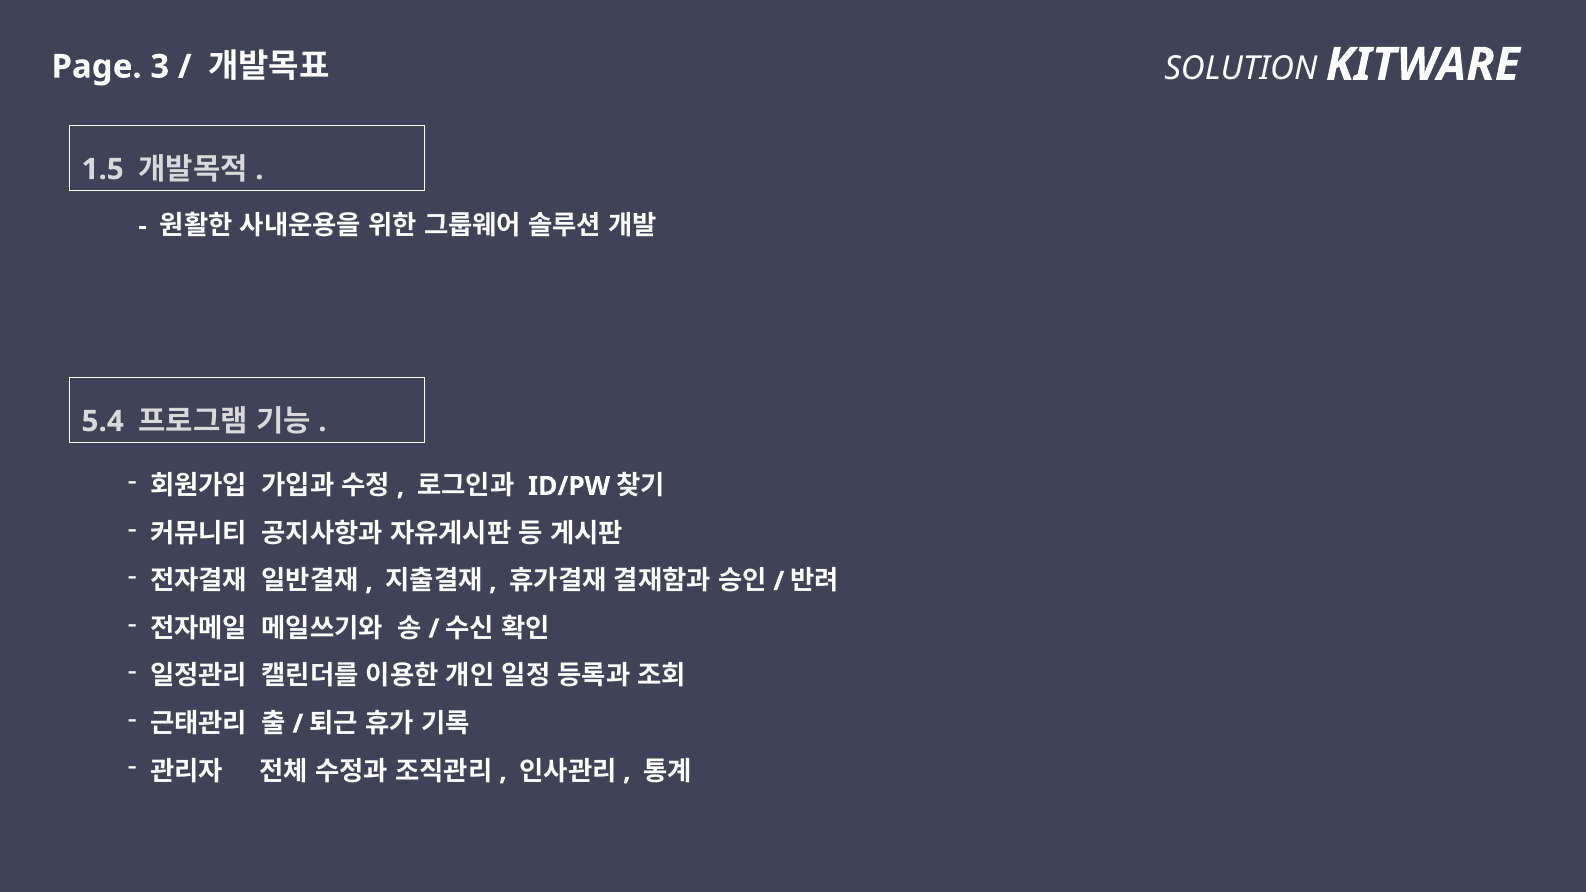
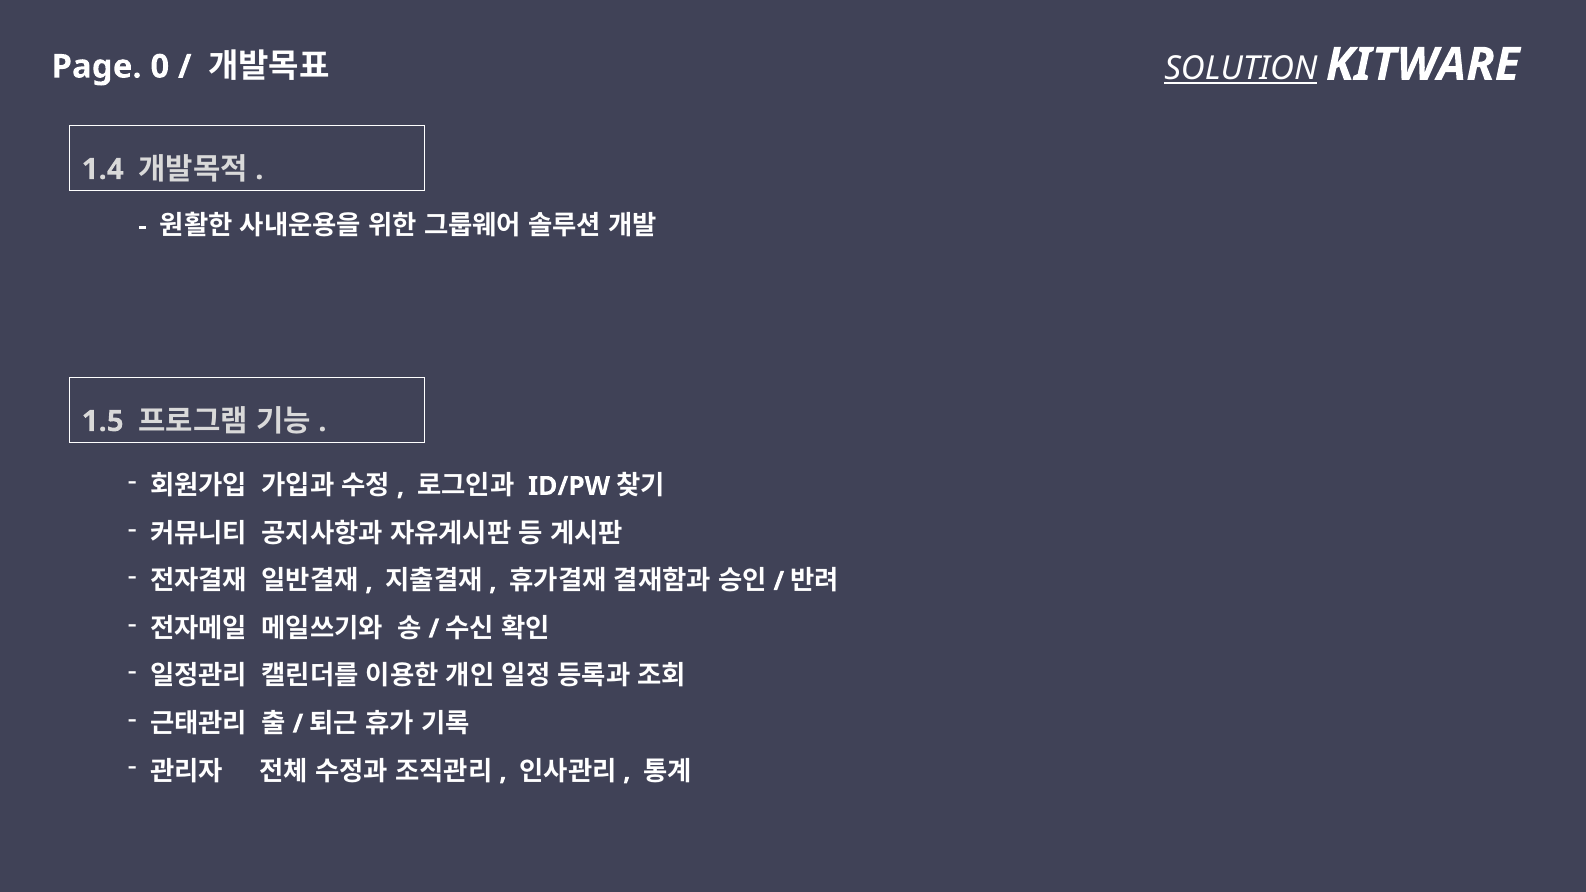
SOLUTION underline: none -> present (1241, 69)
3: 3 -> 0 (160, 67)
1.5: 1.5 -> 1.4 (103, 169)
5.4: 5.4 -> 1.5 (103, 421)
